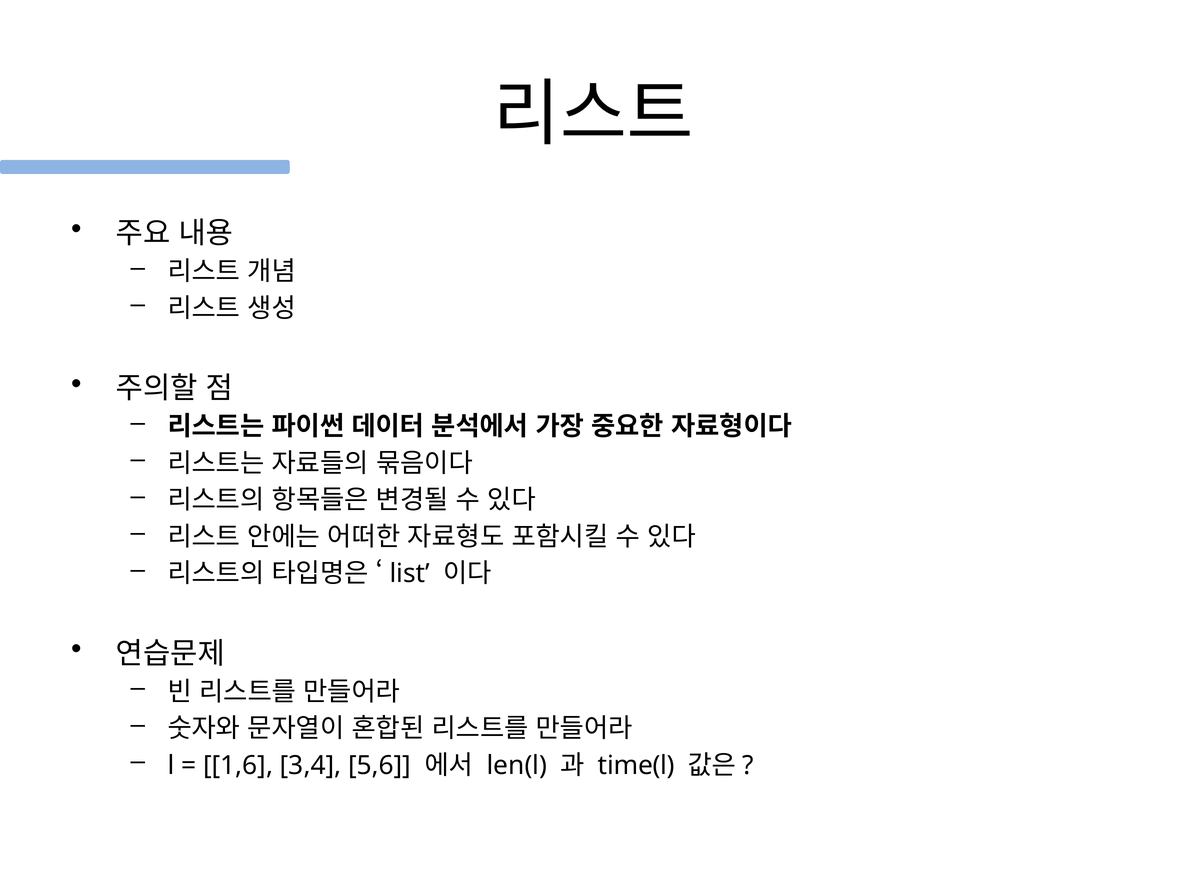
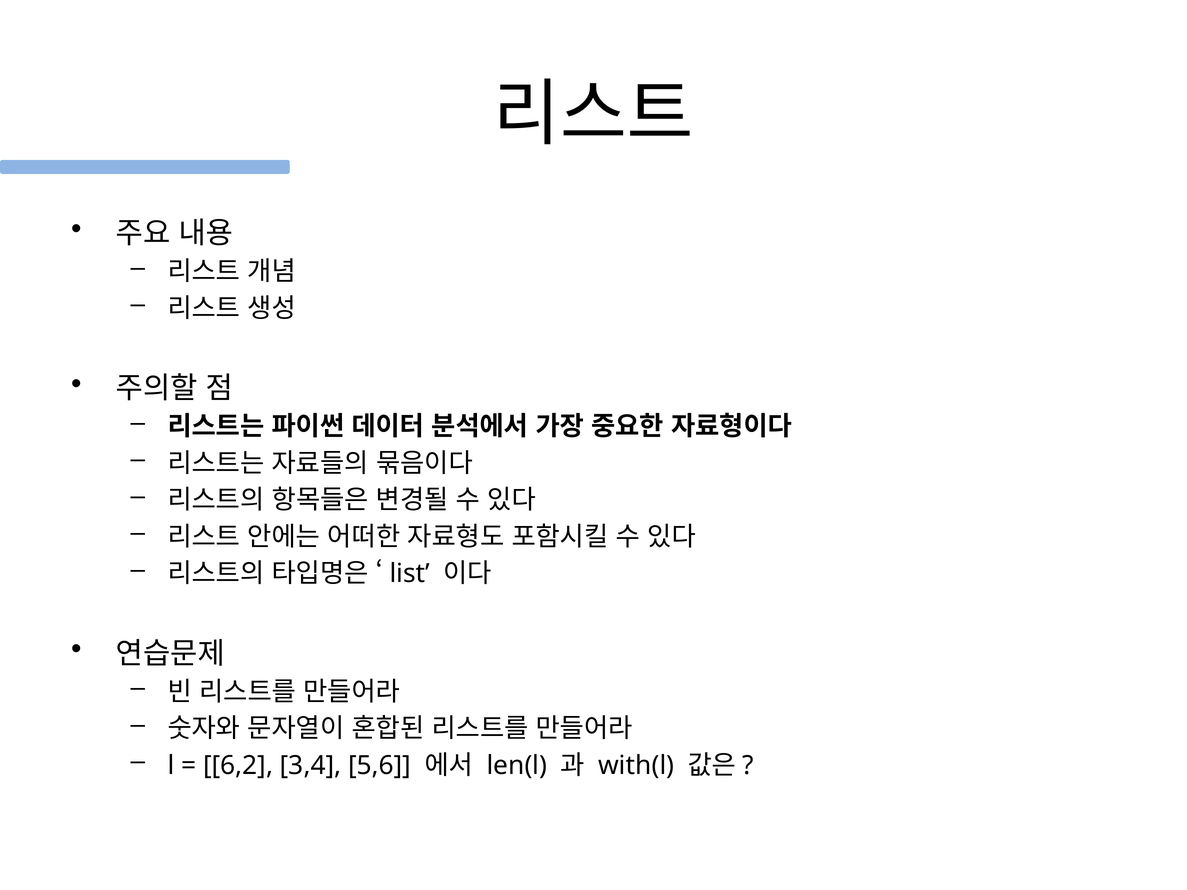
1,6: 1,6 -> 6,2 (238, 766)
time(l: time(l -> with(l (636, 766)
